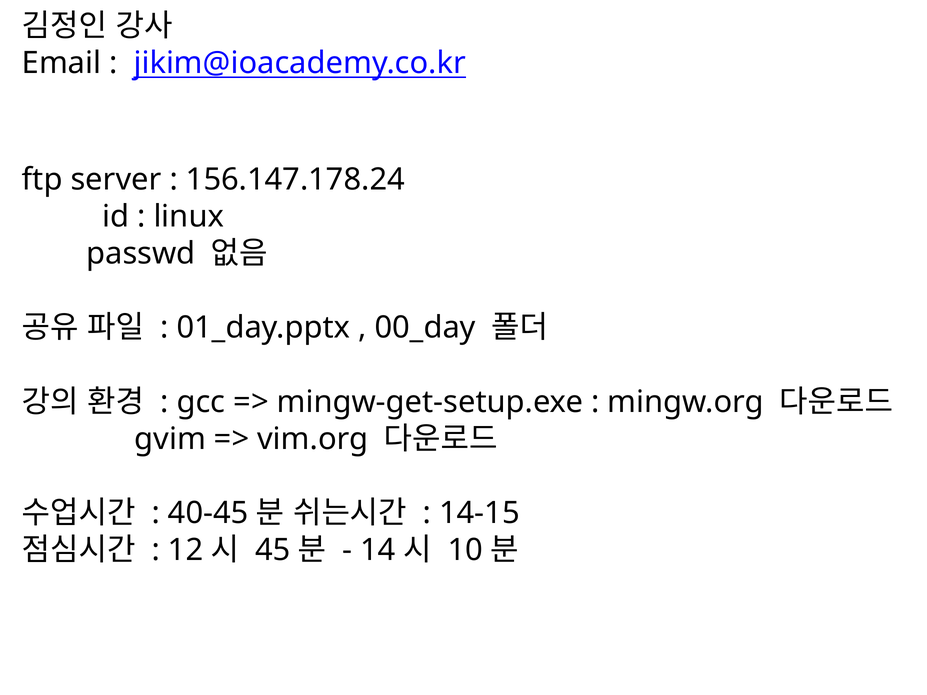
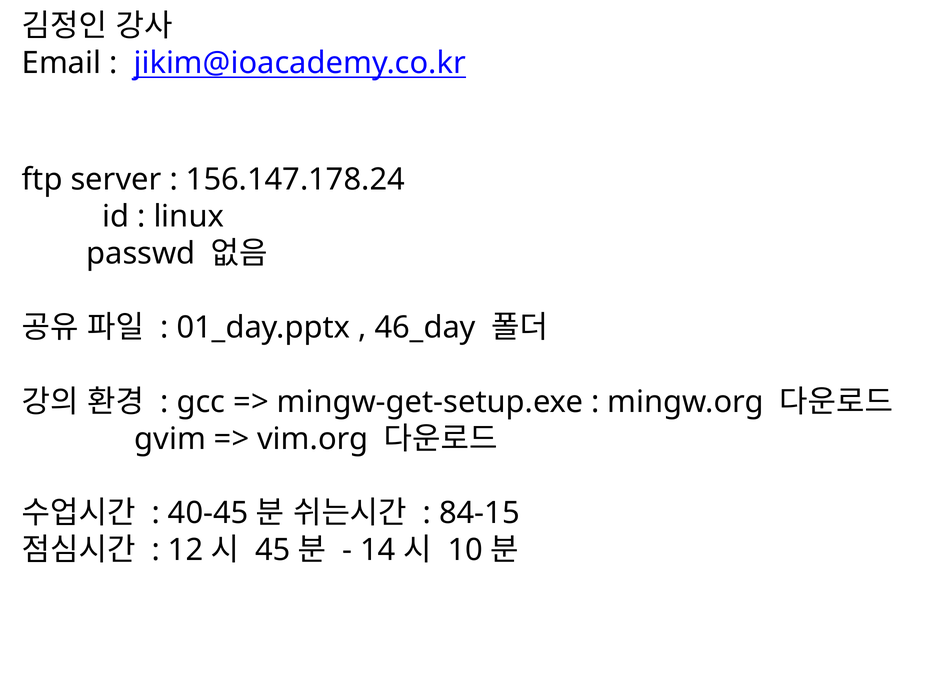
00_day: 00_day -> 46_day (425, 328)
14-15: 14-15 -> 84-15 (479, 513)
